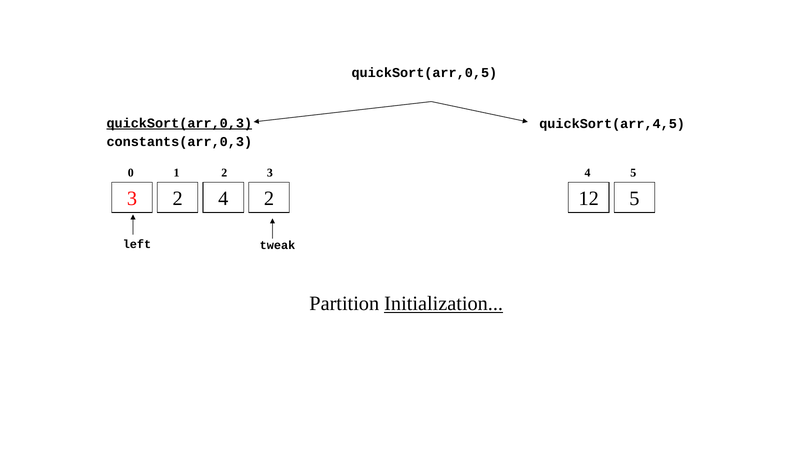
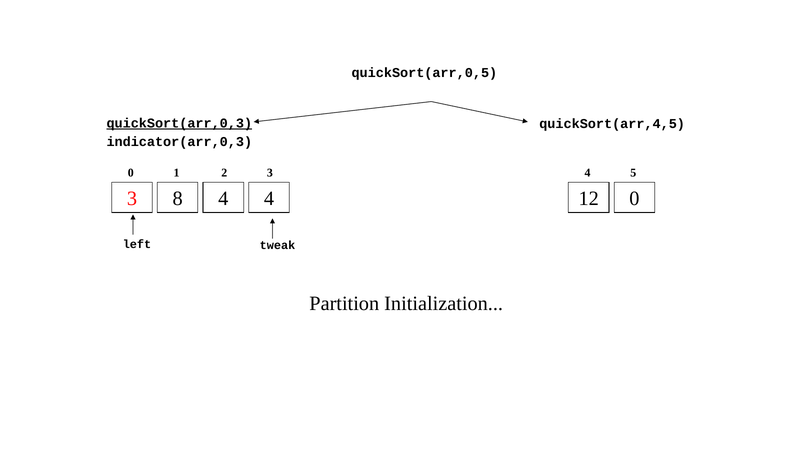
constants(arr,0,3: constants(arr,0,3 -> indicator(arr,0,3 (179, 142)
3 2: 2 -> 8 (178, 199)
4 2: 2 -> 4 (269, 199)
12 5: 5 -> 0 (634, 199)
Initialization underline: present -> none (444, 304)
